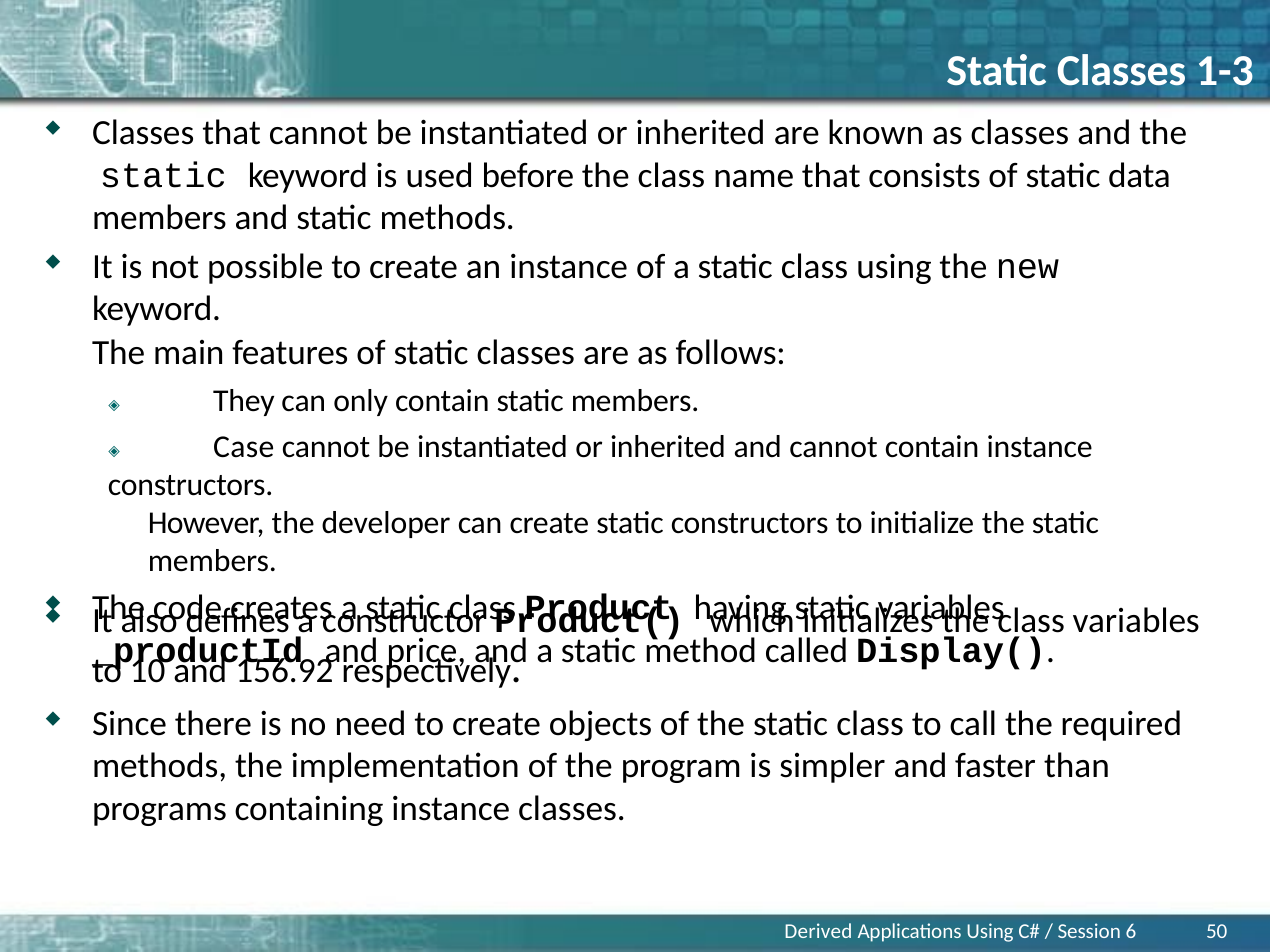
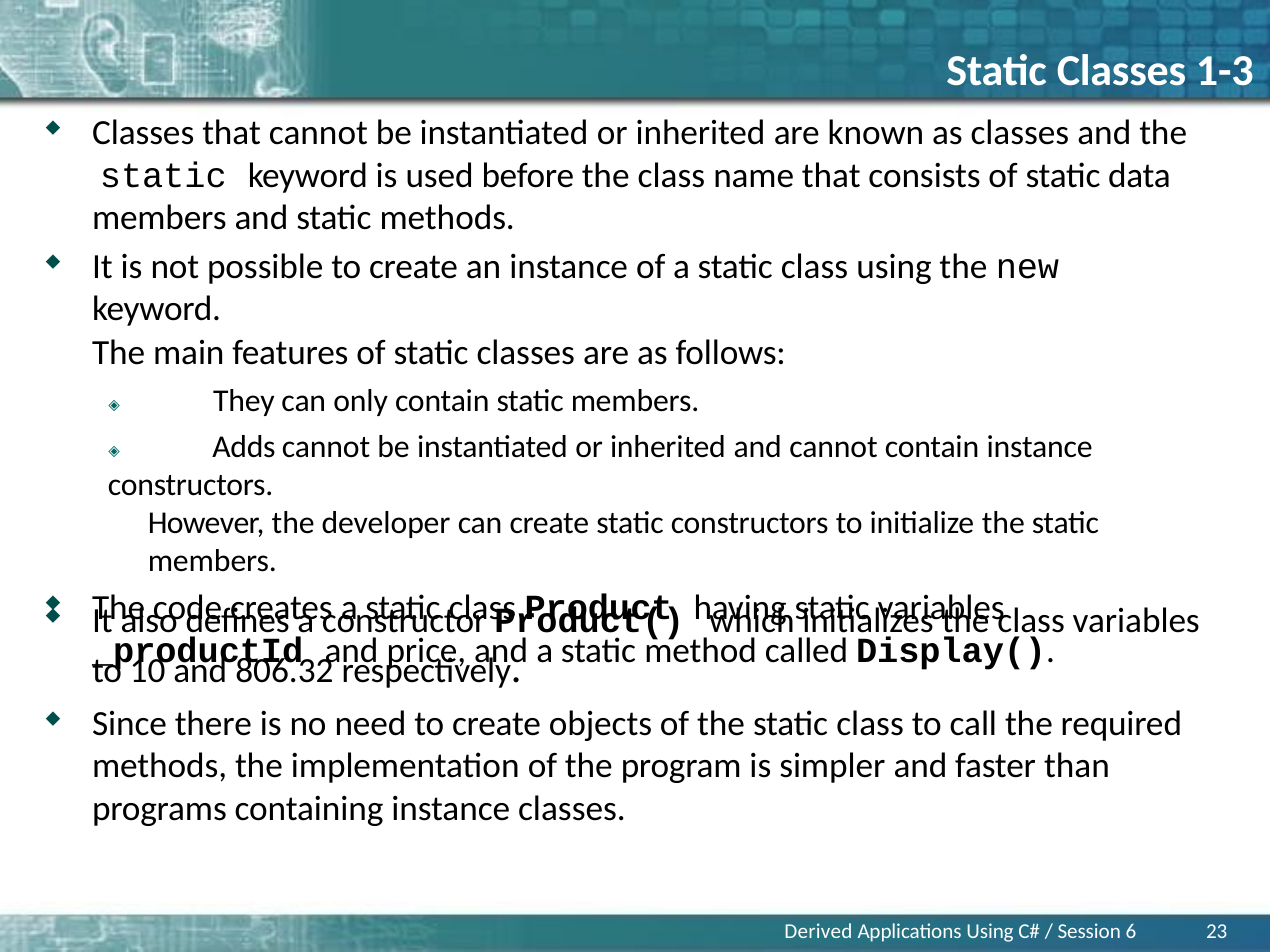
Case: Case -> Adds (244, 447)
156.92: 156.92 -> 806.32 (284, 672)
50: 50 -> 23 (1217, 932)
